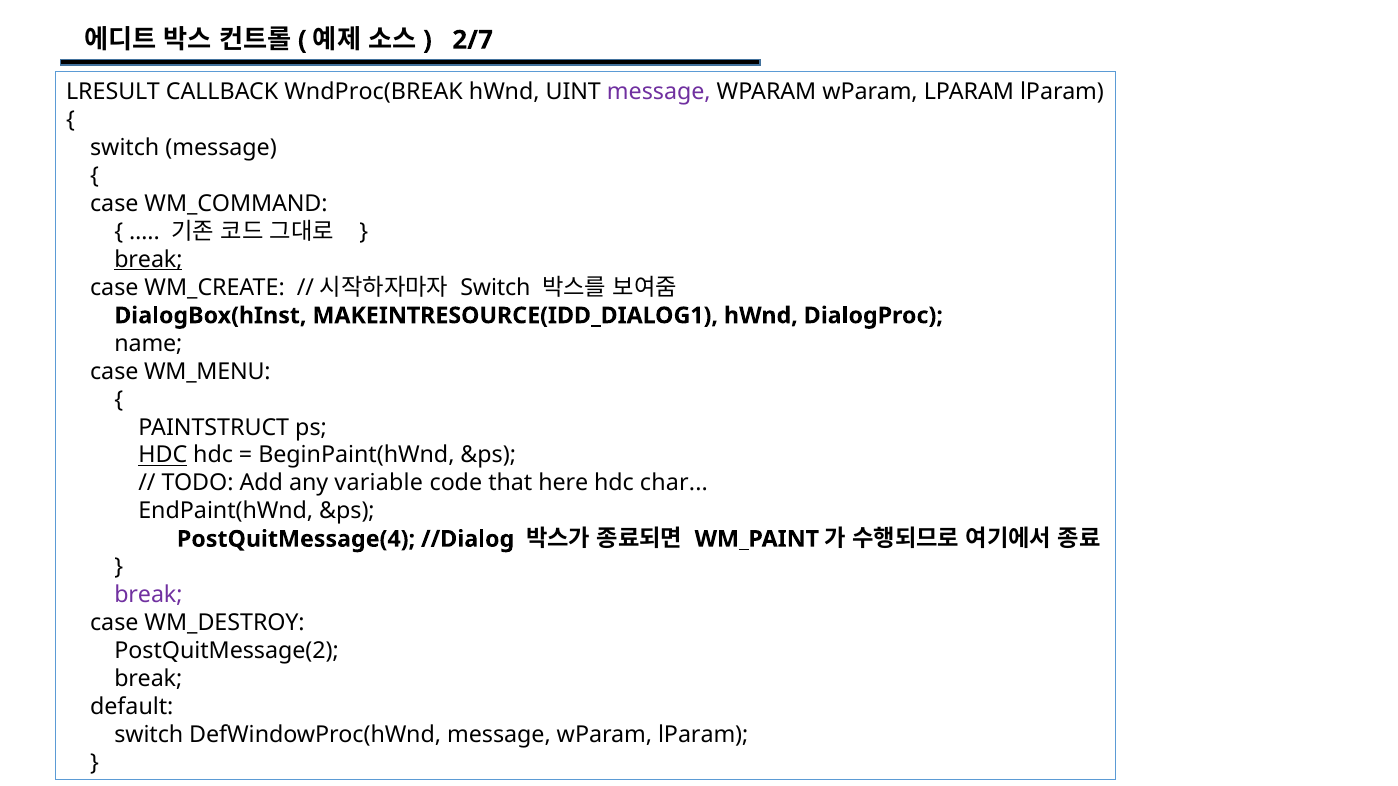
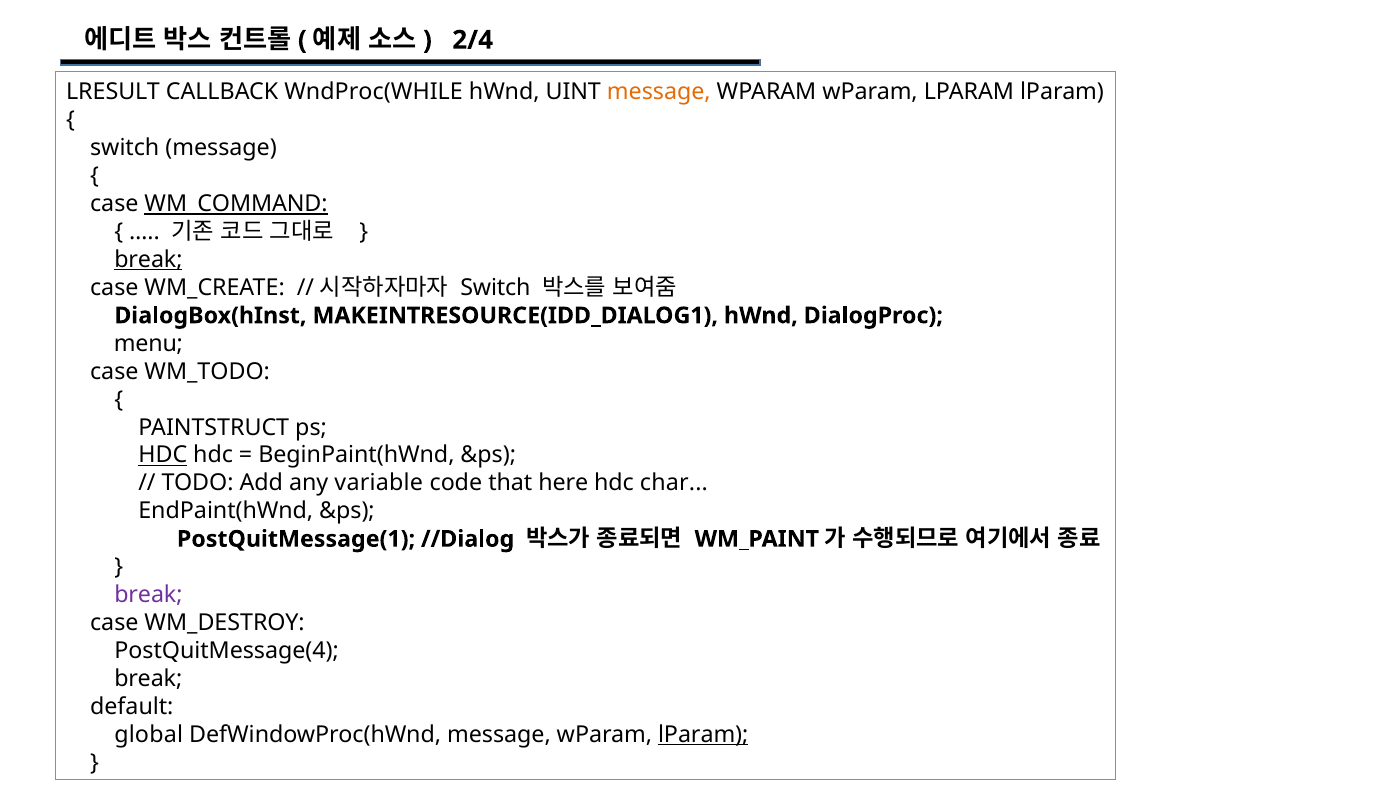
2/7: 2/7 -> 2/4 (473, 40)
WndProc(BREAK: WndProc(BREAK -> WndProc(WHILE (374, 92)
message colour: purple -> orange (659, 92)
WM_COMMAND underline: none -> present (236, 204)
name: name -> menu (148, 344)
WM_MENU: WM_MENU -> WM_TODO (207, 372)
PostQuitMessage(4: PostQuitMessage(4 -> PostQuitMessage(1 (296, 539)
PostQuitMessage(2: PostQuitMessage(2 -> PostQuitMessage(4 (227, 651)
switch: switch -> global (149, 735)
lParam underline: none -> present (703, 735)
